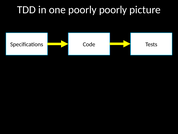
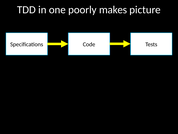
poorly poorly: poorly -> makes (113, 10)
